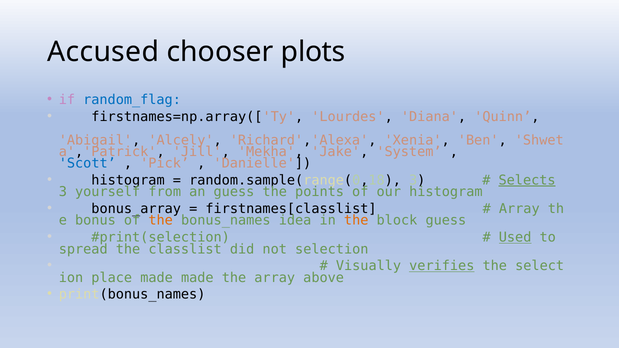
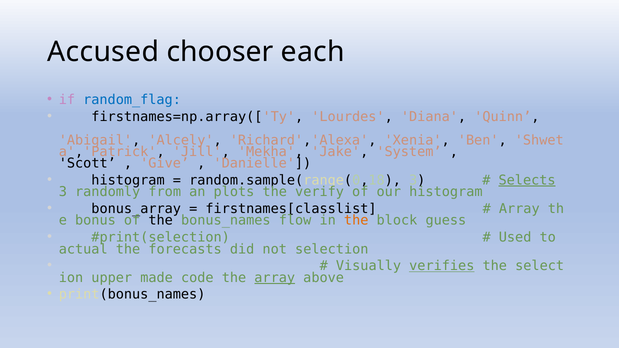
plots: plots -> each (313, 52)
Scott colour: blue -> black (87, 164)
Pick: Pick -> Give (165, 164)
yourself: yourself -> randomly (108, 192)
an guess: guess -> plots (234, 192)
points: points -> verify (320, 192)
the colour: orange -> black (161, 221)
idea: idea -> flow (295, 221)
Used underline: present -> none (515, 237)
spread: spread -> actual (83, 249)
classlist: classlist -> forecasts (185, 249)
place: place -> upper (112, 278)
made made: made -> code (197, 278)
array underline: none -> present (275, 278)
